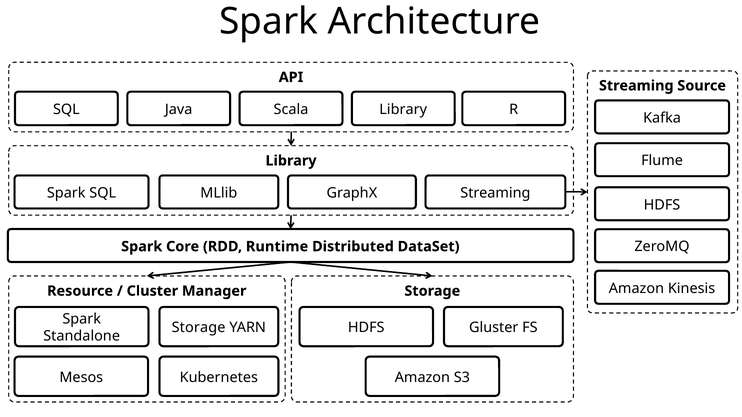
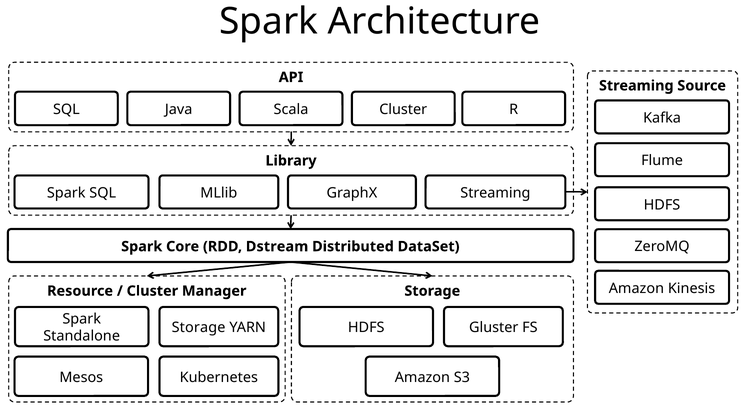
Scala Library: Library -> Cluster (403, 110)
Runtime: Runtime -> Dstream (277, 247)
